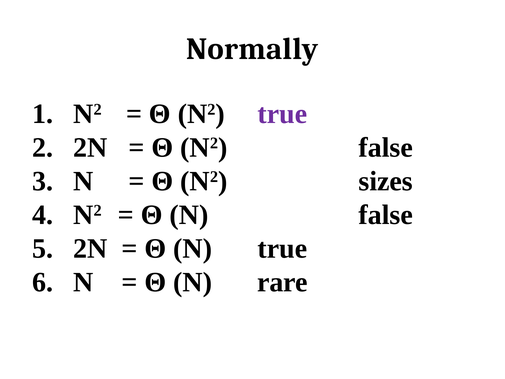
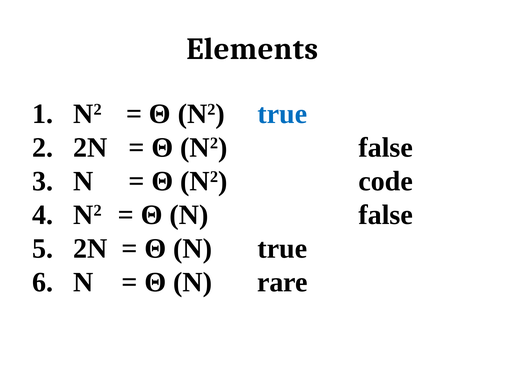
Normally: Normally -> Elements (252, 49)
true colour: purple -> blue (282, 114)
sizes: sizes -> code (386, 181)
